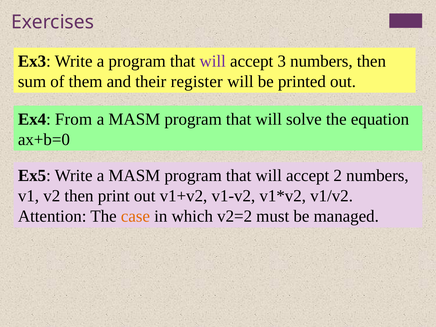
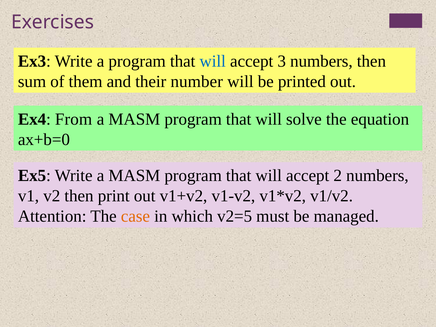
will colour: purple -> blue (213, 61)
register: register -> number (197, 82)
v2=2: v2=2 -> v2=5 (235, 216)
